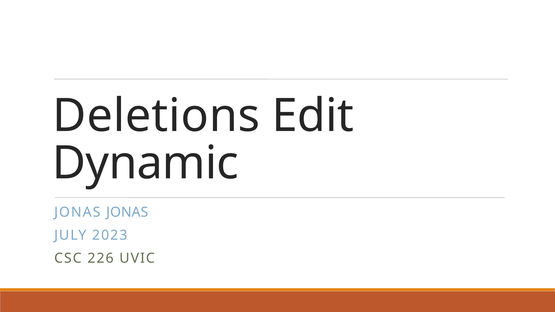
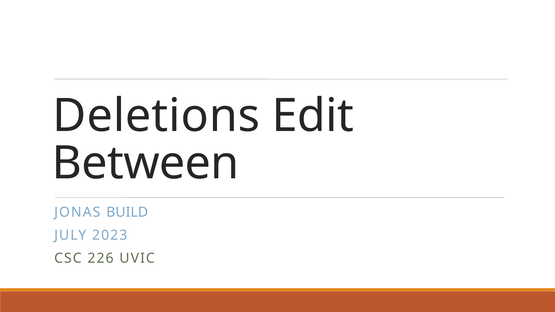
Dynamic: Dynamic -> Between (146, 163)
JONAS JONAS: JONAS -> BUILD (127, 212)
